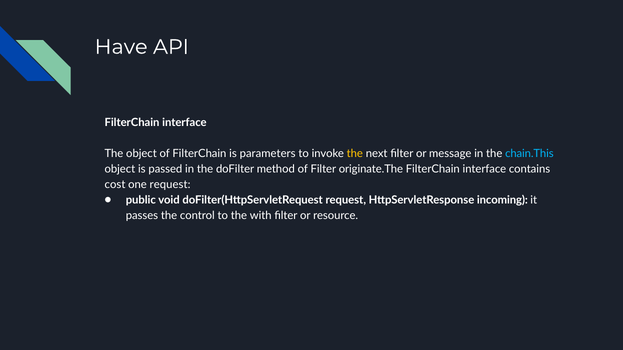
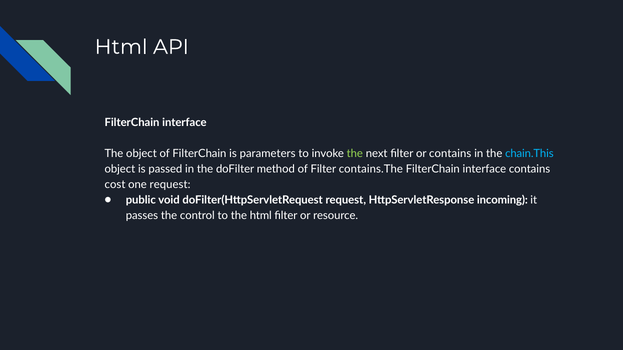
Have: Have -> Html (121, 47)
the colour: yellow -> light green (355, 154)
or message: message -> contains (450, 154)
originate.The: originate.The -> contains.The (371, 169)
the with: with -> html (261, 216)
